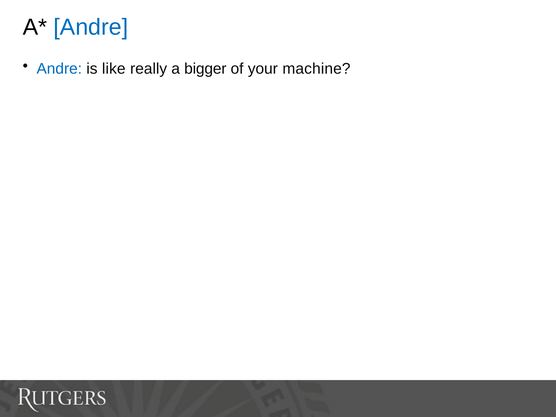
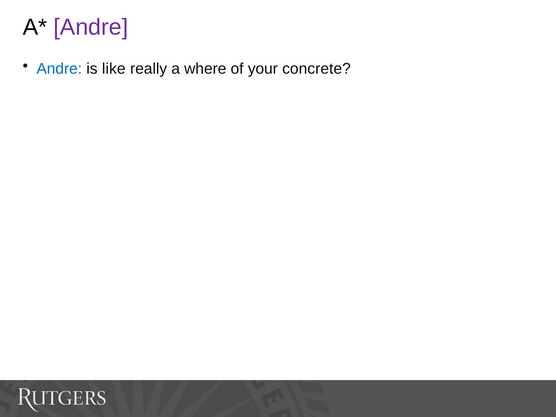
Andre colour: blue -> purple (91, 27)
bigger: bigger -> where (205, 69)
machine: machine -> concrete (316, 69)
